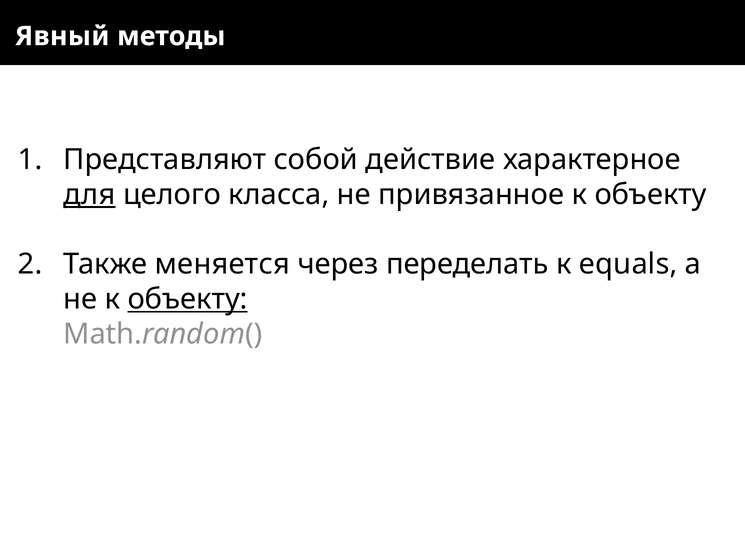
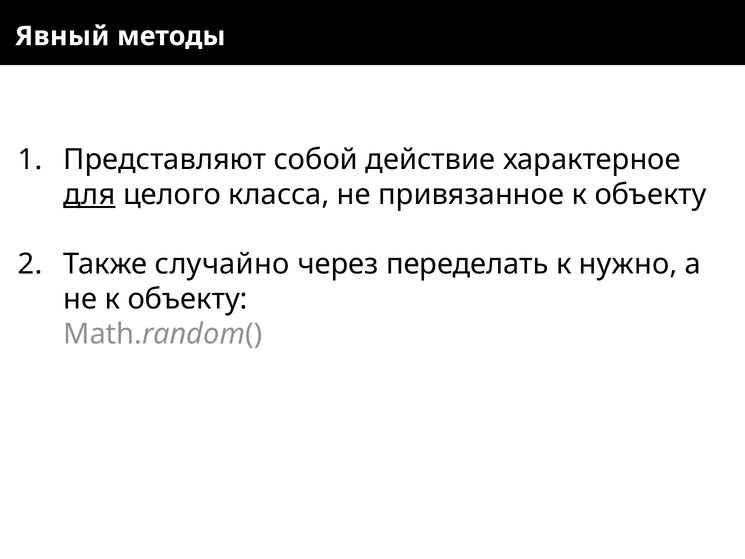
меняется: меняется -> случайно (222, 264)
equals: equals -> нужно (628, 264)
объекту underline: present -> none (188, 299)
